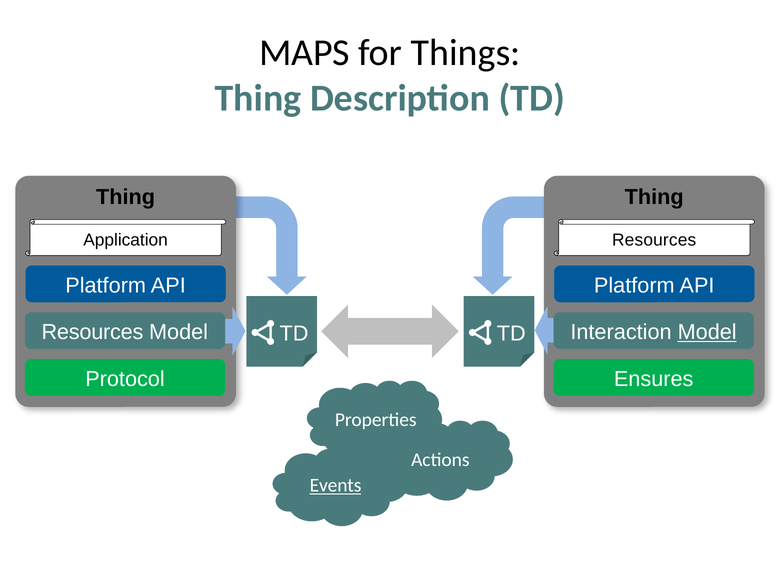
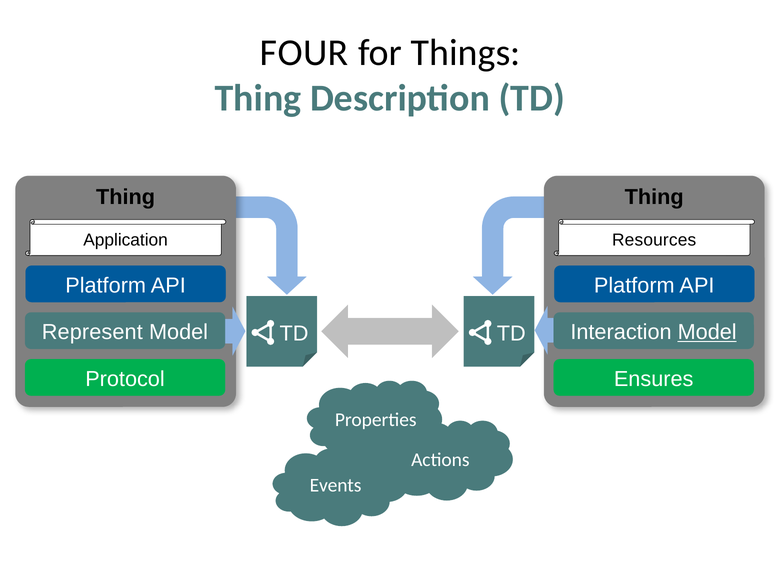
MAPS: MAPS -> FOUR (304, 53)
Resources: Resources -> Represent (92, 332)
Events underline: present -> none (336, 485)
